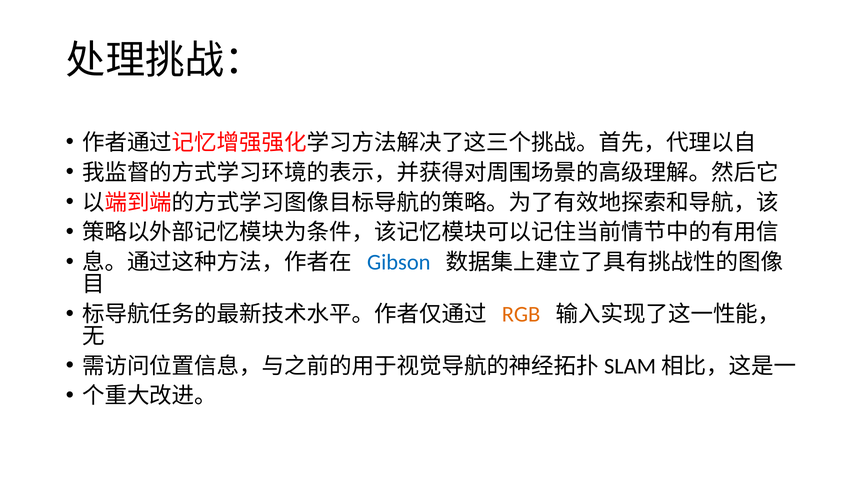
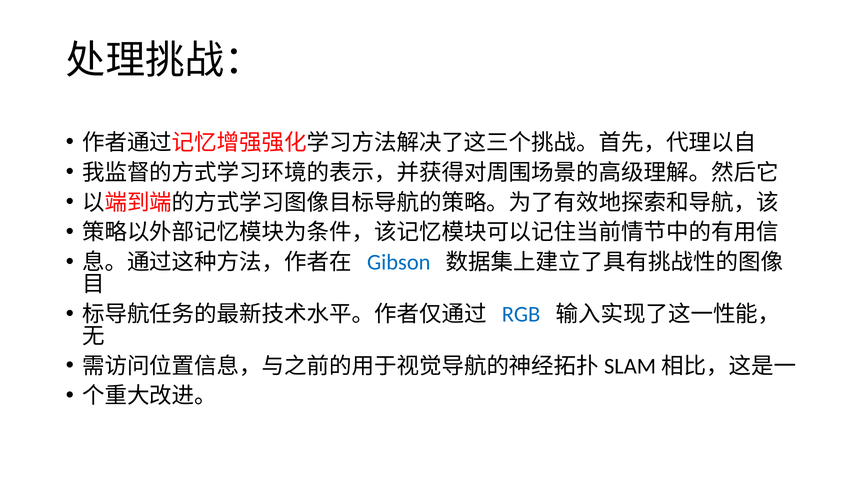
RGB colour: orange -> blue (521, 314)
